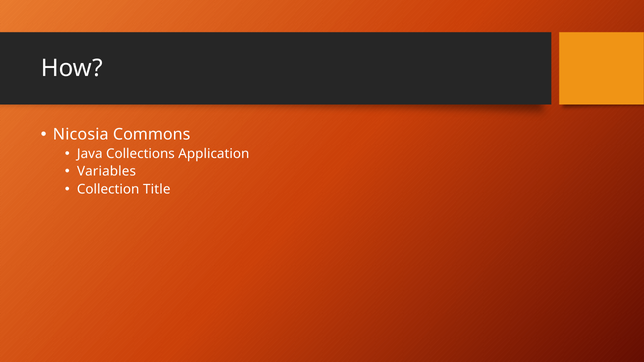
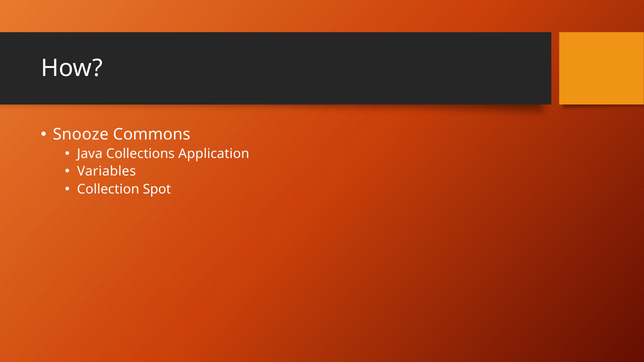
Nicosia: Nicosia -> Snooze (81, 134)
Title: Title -> Spot (157, 189)
